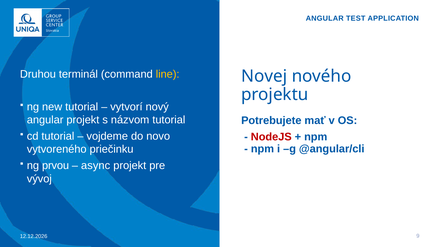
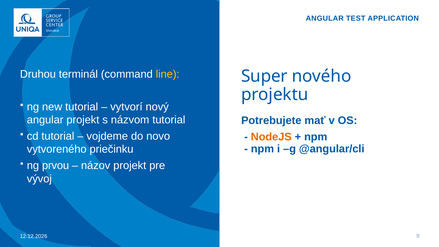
Novej: Novej -> Super (264, 76)
NodeJS colour: red -> orange (271, 137)
async: async -> názov (96, 166)
